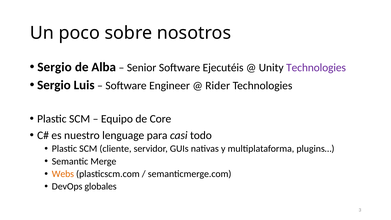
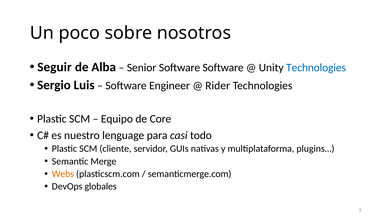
Sergio: Sergio -> Seguir (55, 67)
Software Ejecutéis: Ejecutéis -> Software (223, 68)
Technologies colour: purple -> blue (316, 68)
